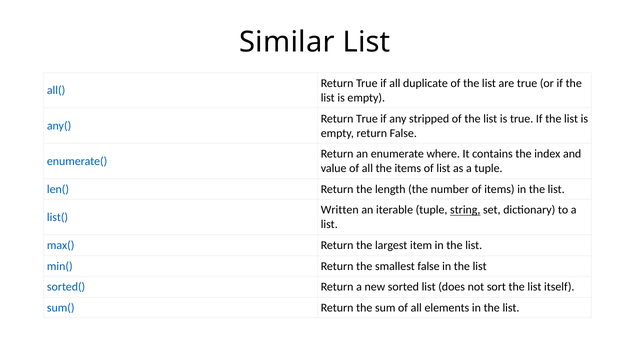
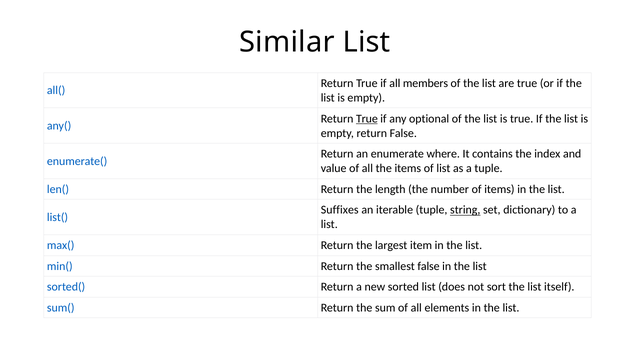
duplicate: duplicate -> members (426, 83)
True underline: none -> present (367, 119)
stripped: stripped -> optional (429, 119)
Written: Written -> Suffixes (340, 210)
